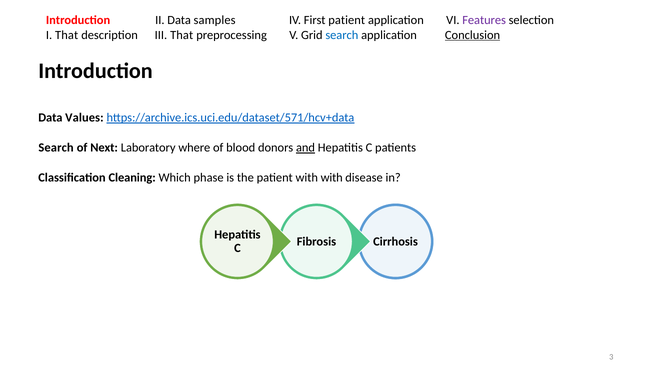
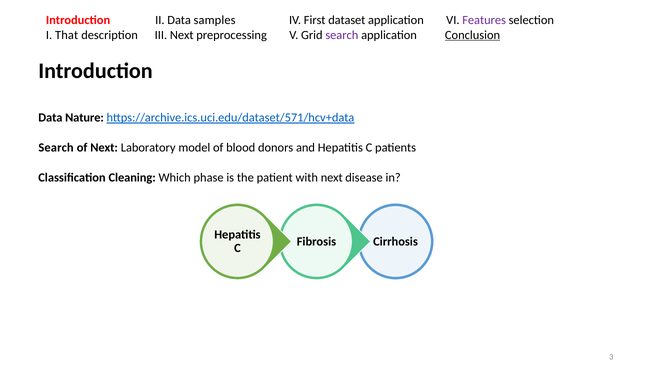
First patient: patient -> dataset (347, 20)
III That: That -> Next (182, 35)
search colour: blue -> purple (342, 35)
Values: Values -> Nature (85, 117)
where: where -> model (194, 147)
and underline: present -> none (306, 147)
with with: with -> next (332, 177)
